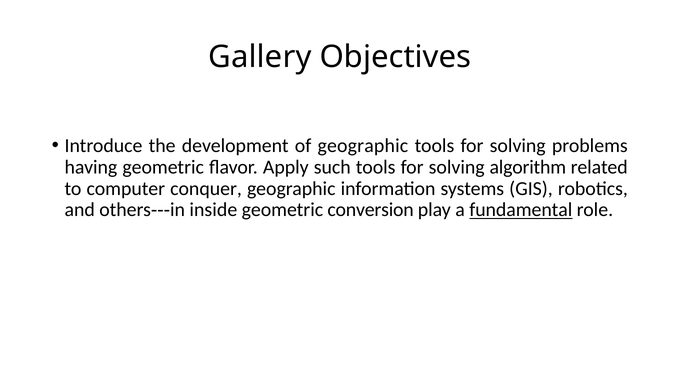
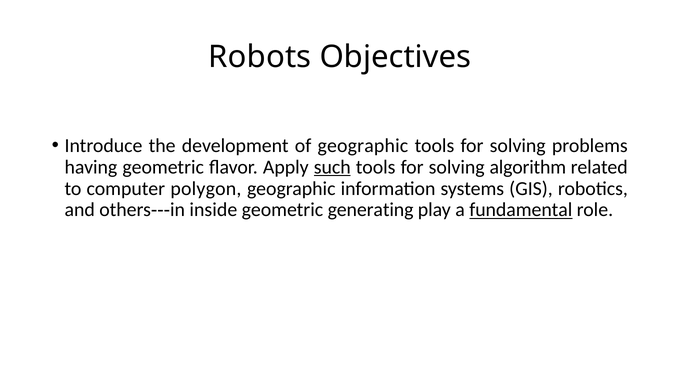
Gallery: Gallery -> Robots (260, 57)
such underline: none -> present (332, 167)
conquer: conquer -> polygon (206, 189)
conversion: conversion -> generating (371, 210)
